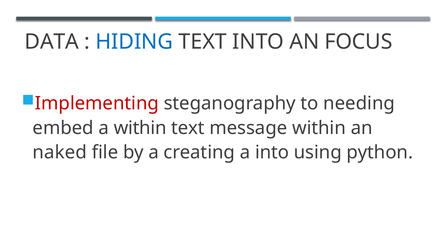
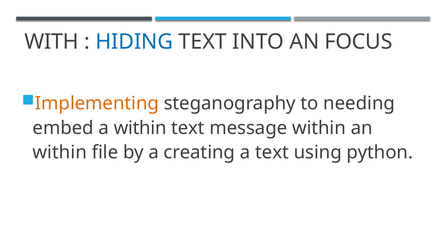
DATA: DATA -> WITH (52, 42)
Implementing colour: red -> orange (97, 103)
naked: naked -> within (60, 152)
a into: into -> text (272, 152)
